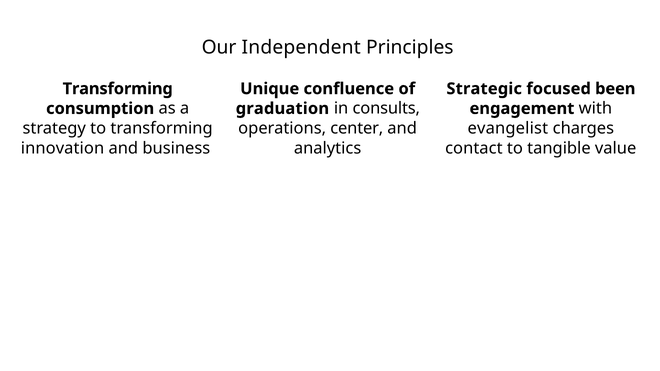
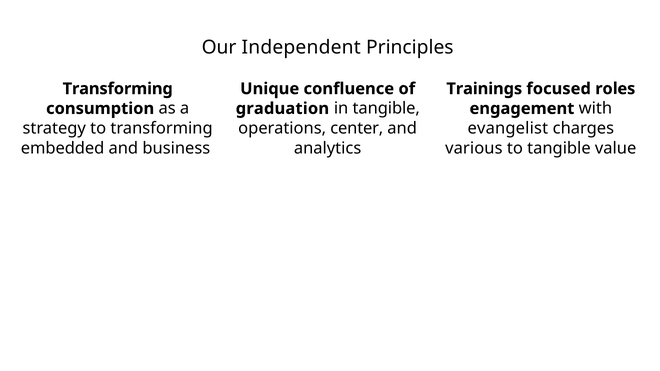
Strategic: Strategic -> Trainings (484, 89)
been: been -> roles (615, 89)
in consults: consults -> tangible (386, 109)
innovation: innovation -> embedded (63, 148)
contact: contact -> various (474, 148)
